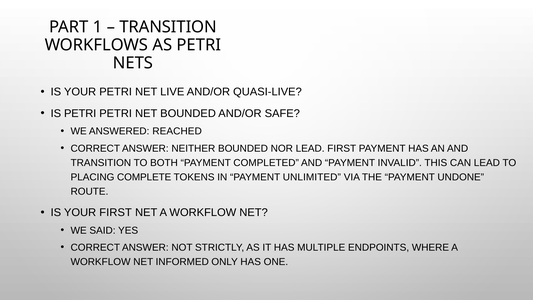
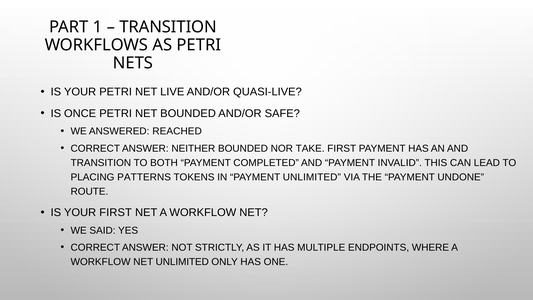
IS PETRI: PETRI -> ONCE (80, 113)
NOR LEAD: LEAD -> TAKE (310, 148)
COMPLETE: COMPLETE -> PATTERNS (144, 177)
NET INFORMED: INFORMED -> UNLIMITED (182, 262)
